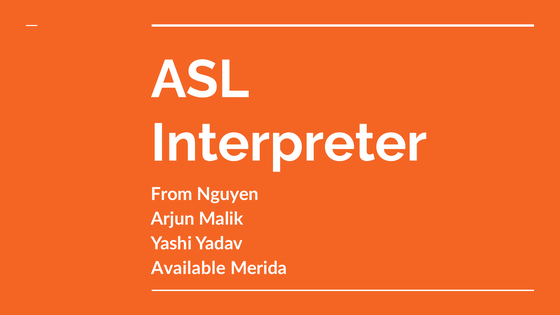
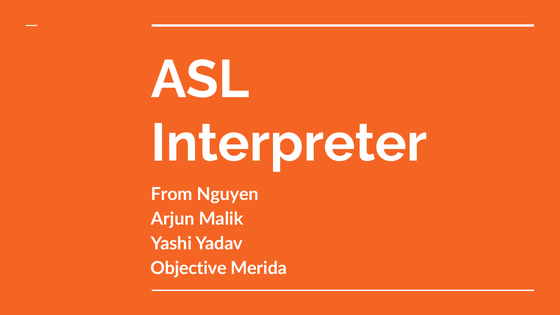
Available: Available -> Objective (189, 268)
